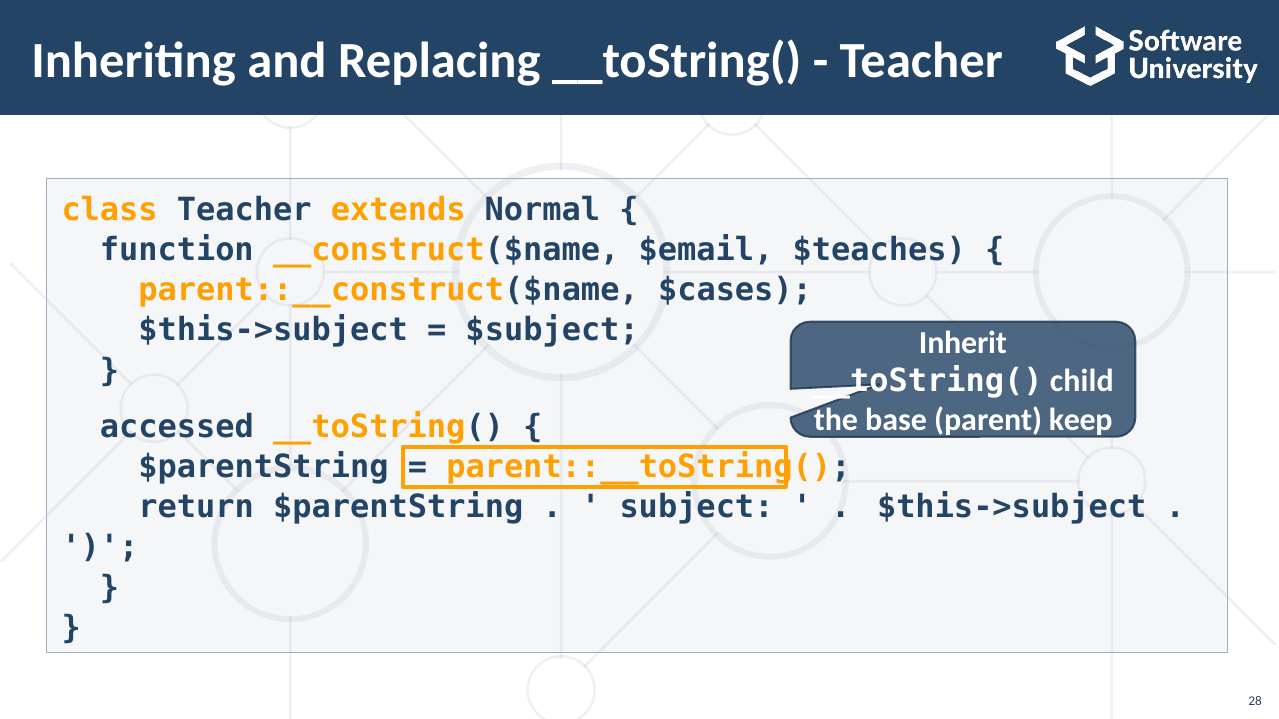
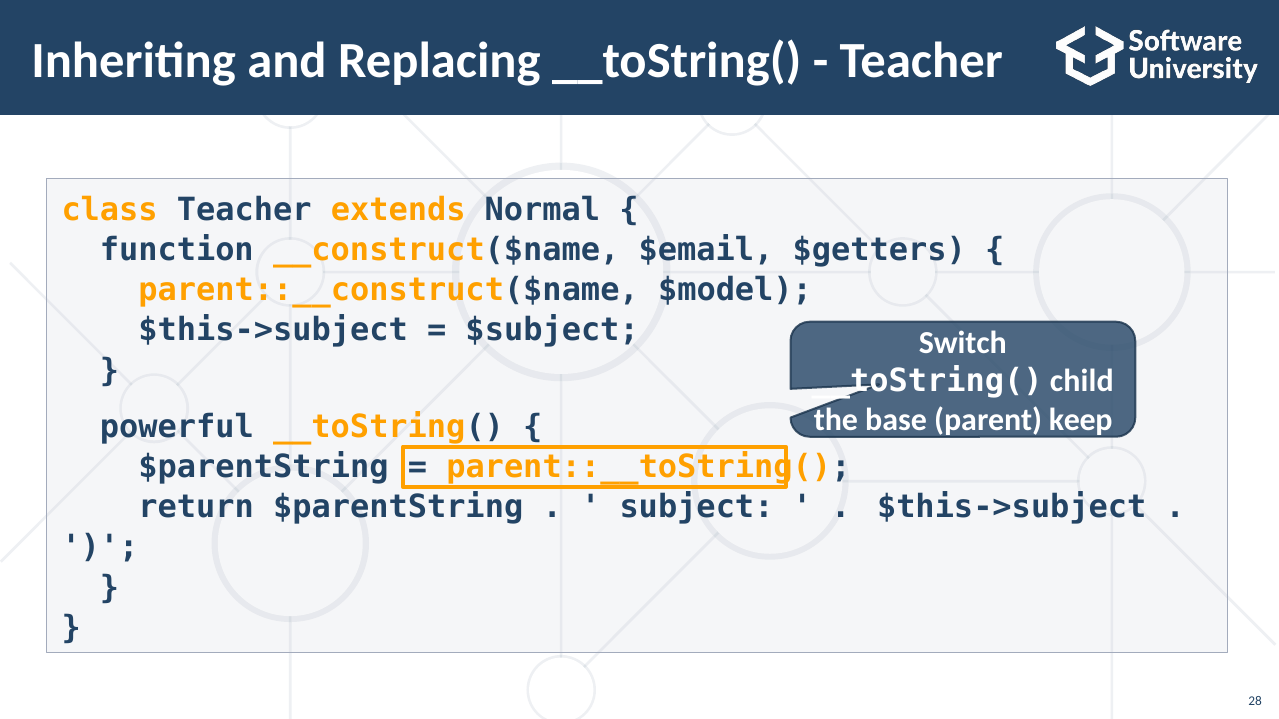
$teaches: $teaches -> $getters (879, 250)
$cases: $cases -> $model (735, 290)
Inherit: Inherit -> Switch (963, 343)
accessed: accessed -> powerful (177, 427)
